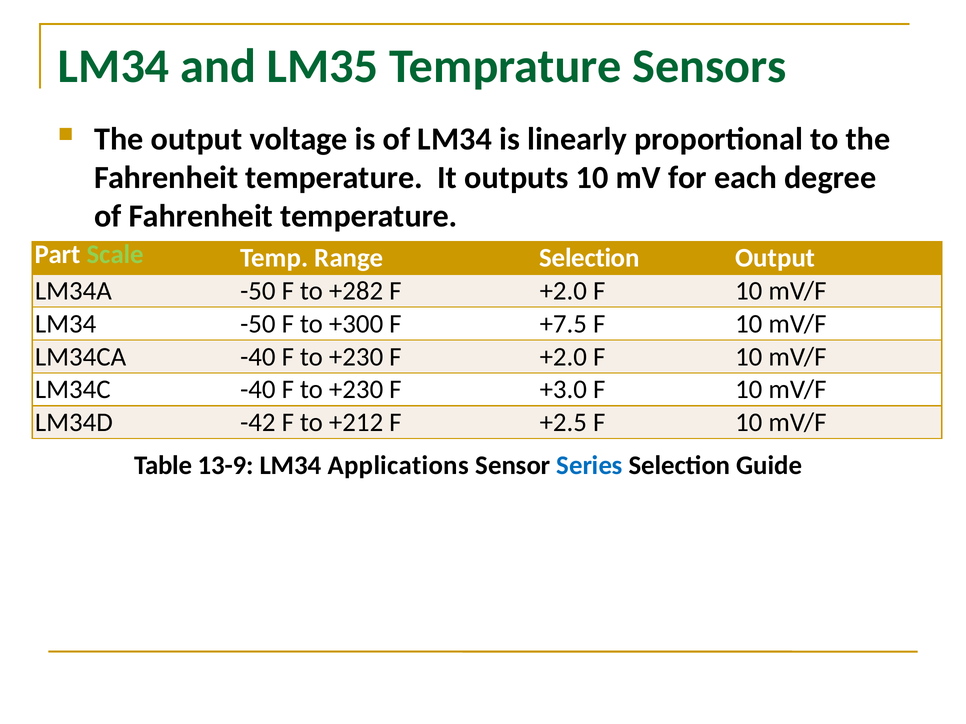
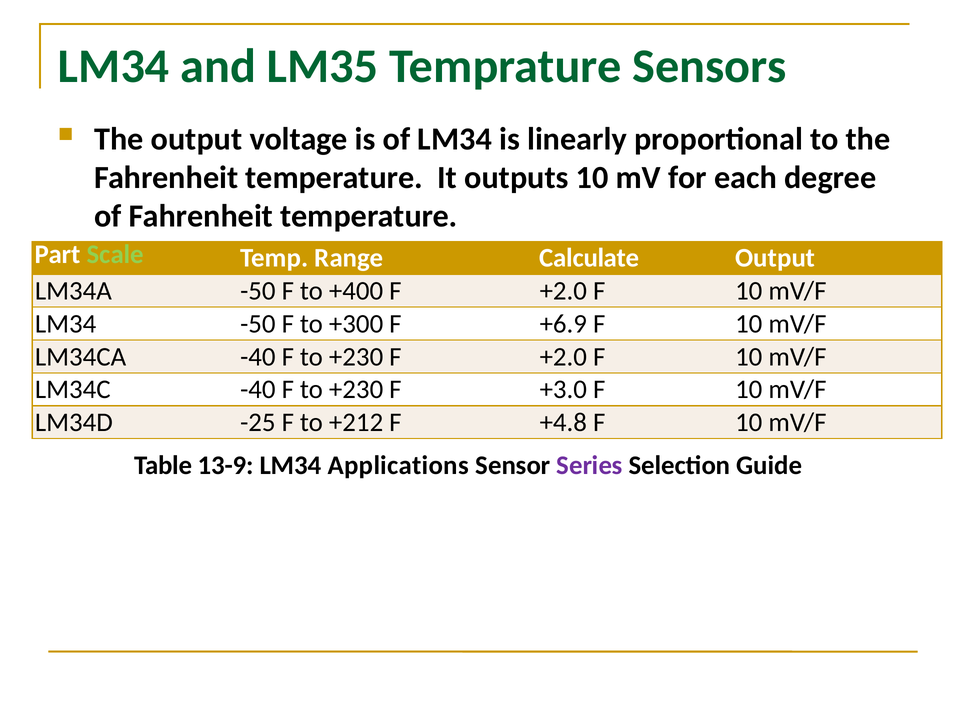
Range Selection: Selection -> Calculate (589, 258)
+282: +282 -> +400 (356, 291)
+7.5: +7.5 -> +6.9 (563, 324)
-42: -42 -> -25 (258, 423)
+2.5: +2.5 -> +4.8 (563, 423)
Series colour: blue -> purple (590, 466)
